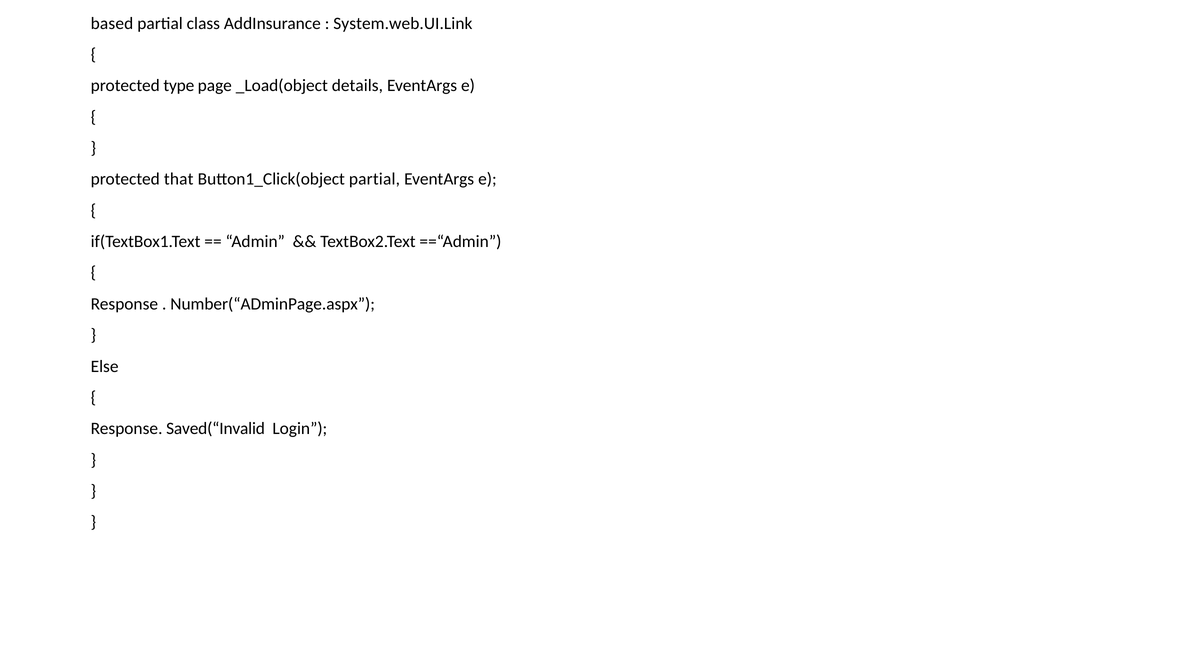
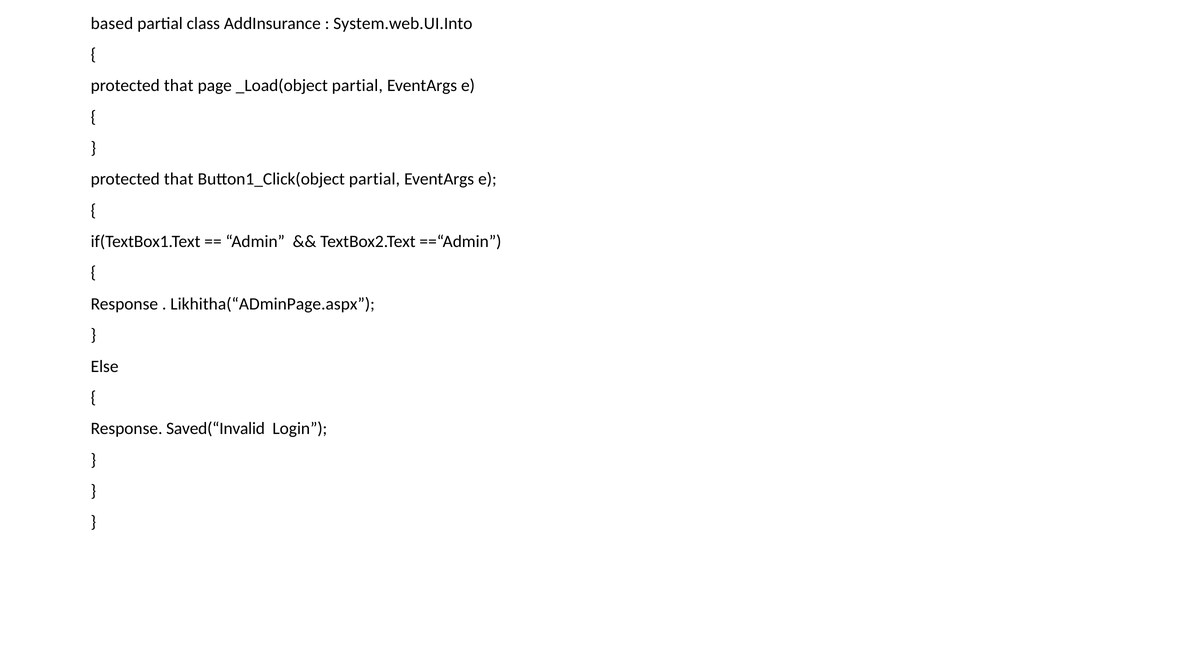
System.web.UI.Link: System.web.UI.Link -> System.web.UI.Into (403, 23)
type: type -> that (179, 86)
_Load(object details: details -> partial (357, 86)
Number(“ADminPage.aspx: Number(“ADminPage.aspx -> Likhitha(“ADminPage.aspx (273, 304)
